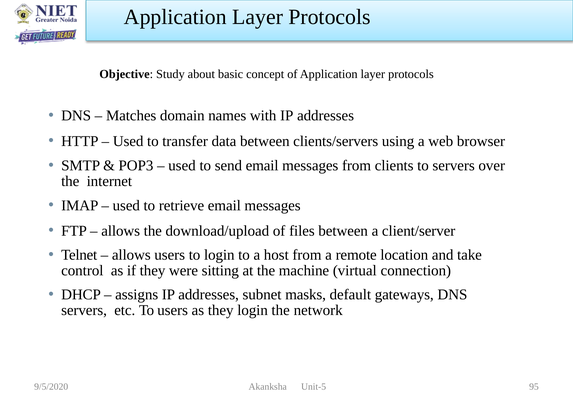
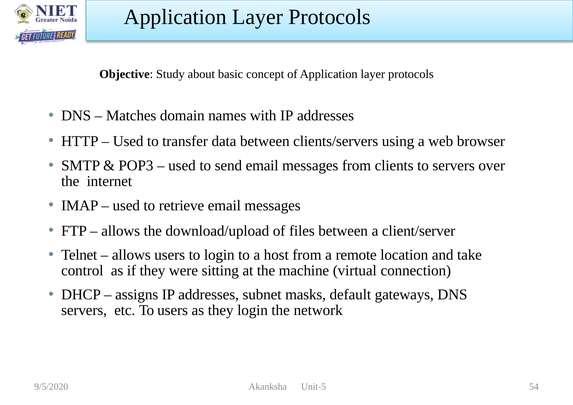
95: 95 -> 54 (534, 387)
